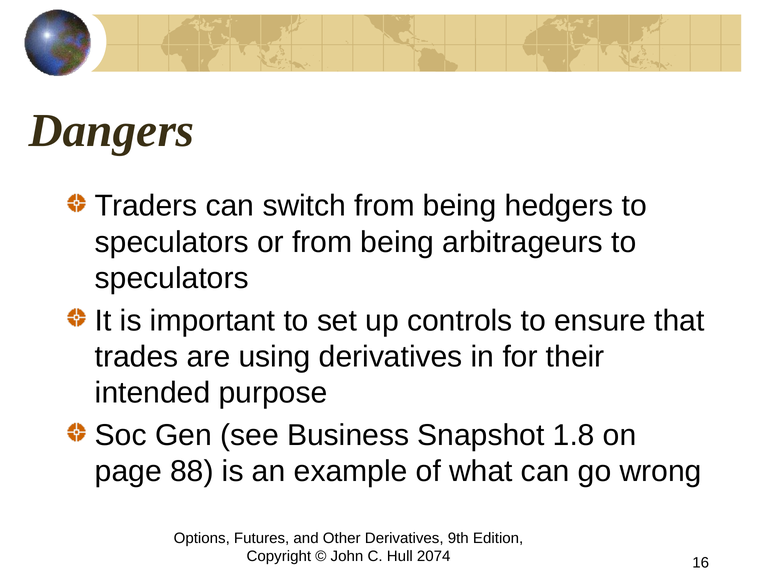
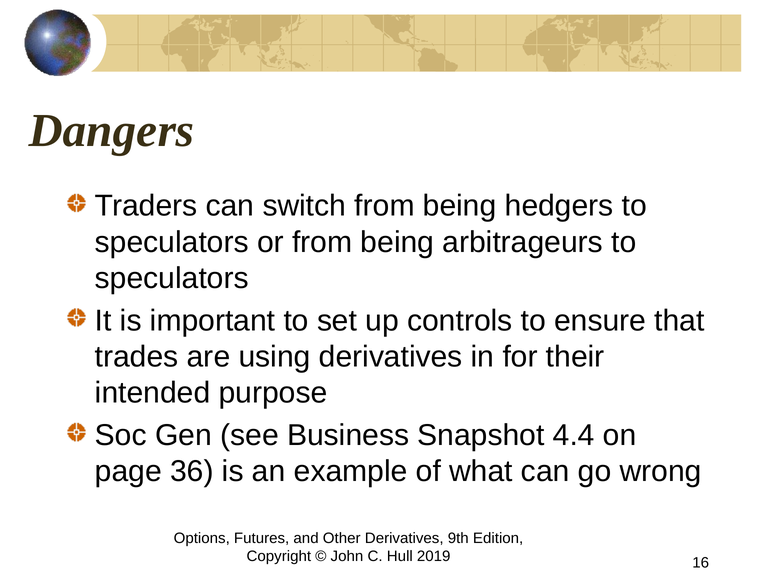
1.8: 1.8 -> 4.4 (574, 435)
88: 88 -> 36 (192, 471)
2074: 2074 -> 2019 (434, 556)
